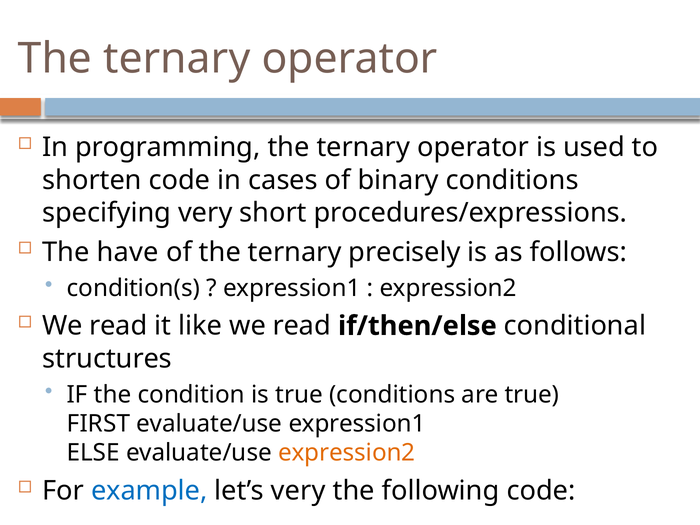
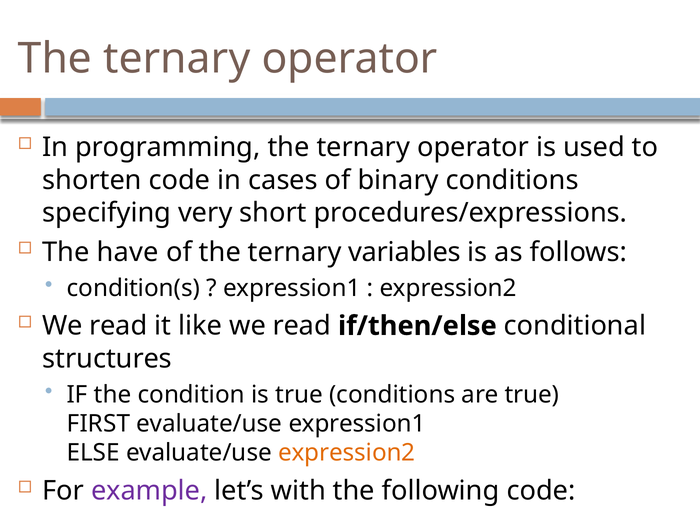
precisely: precisely -> variables (405, 252)
example colour: blue -> purple (149, 491)
let’s very: very -> with (298, 491)
